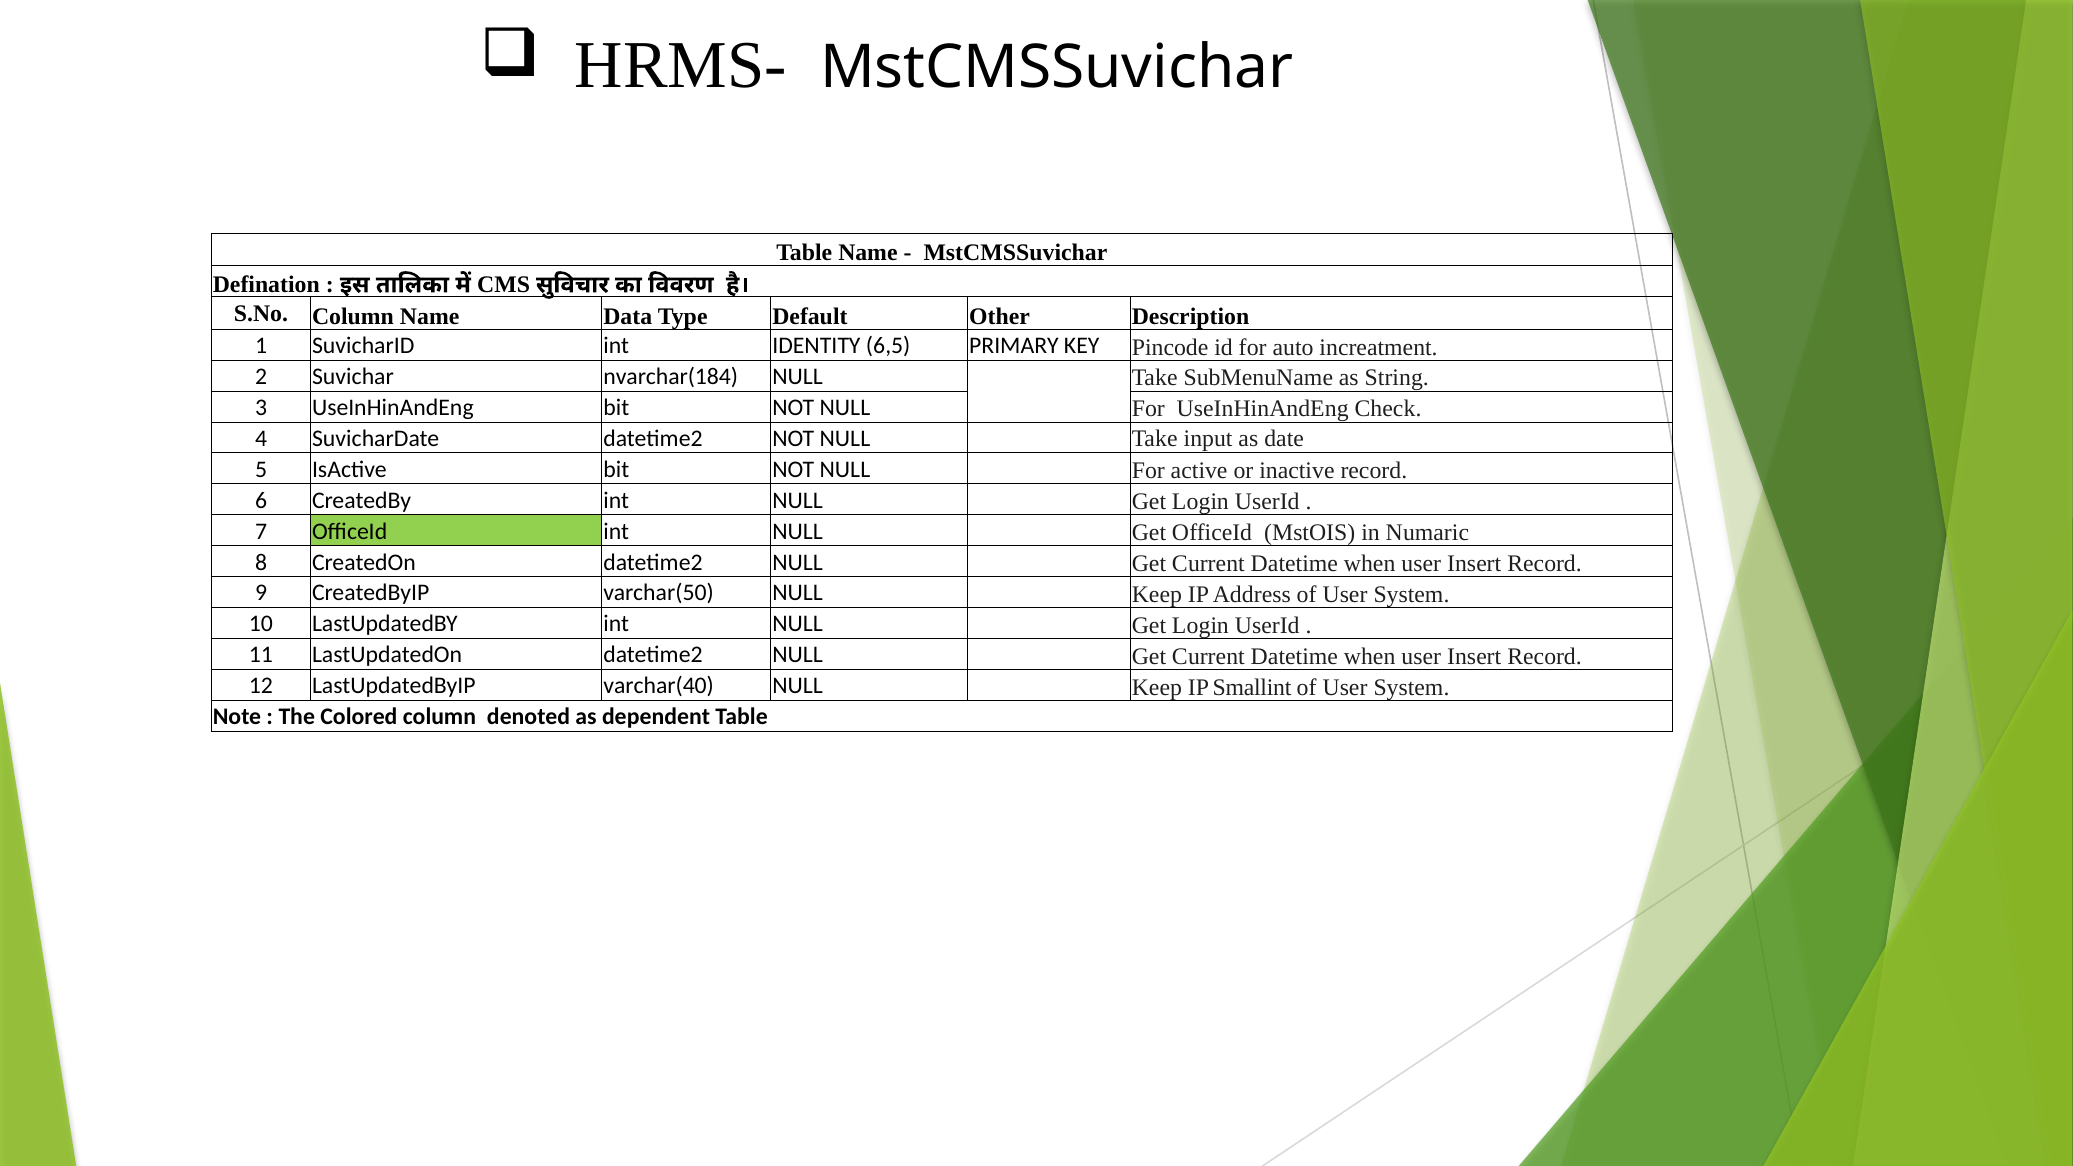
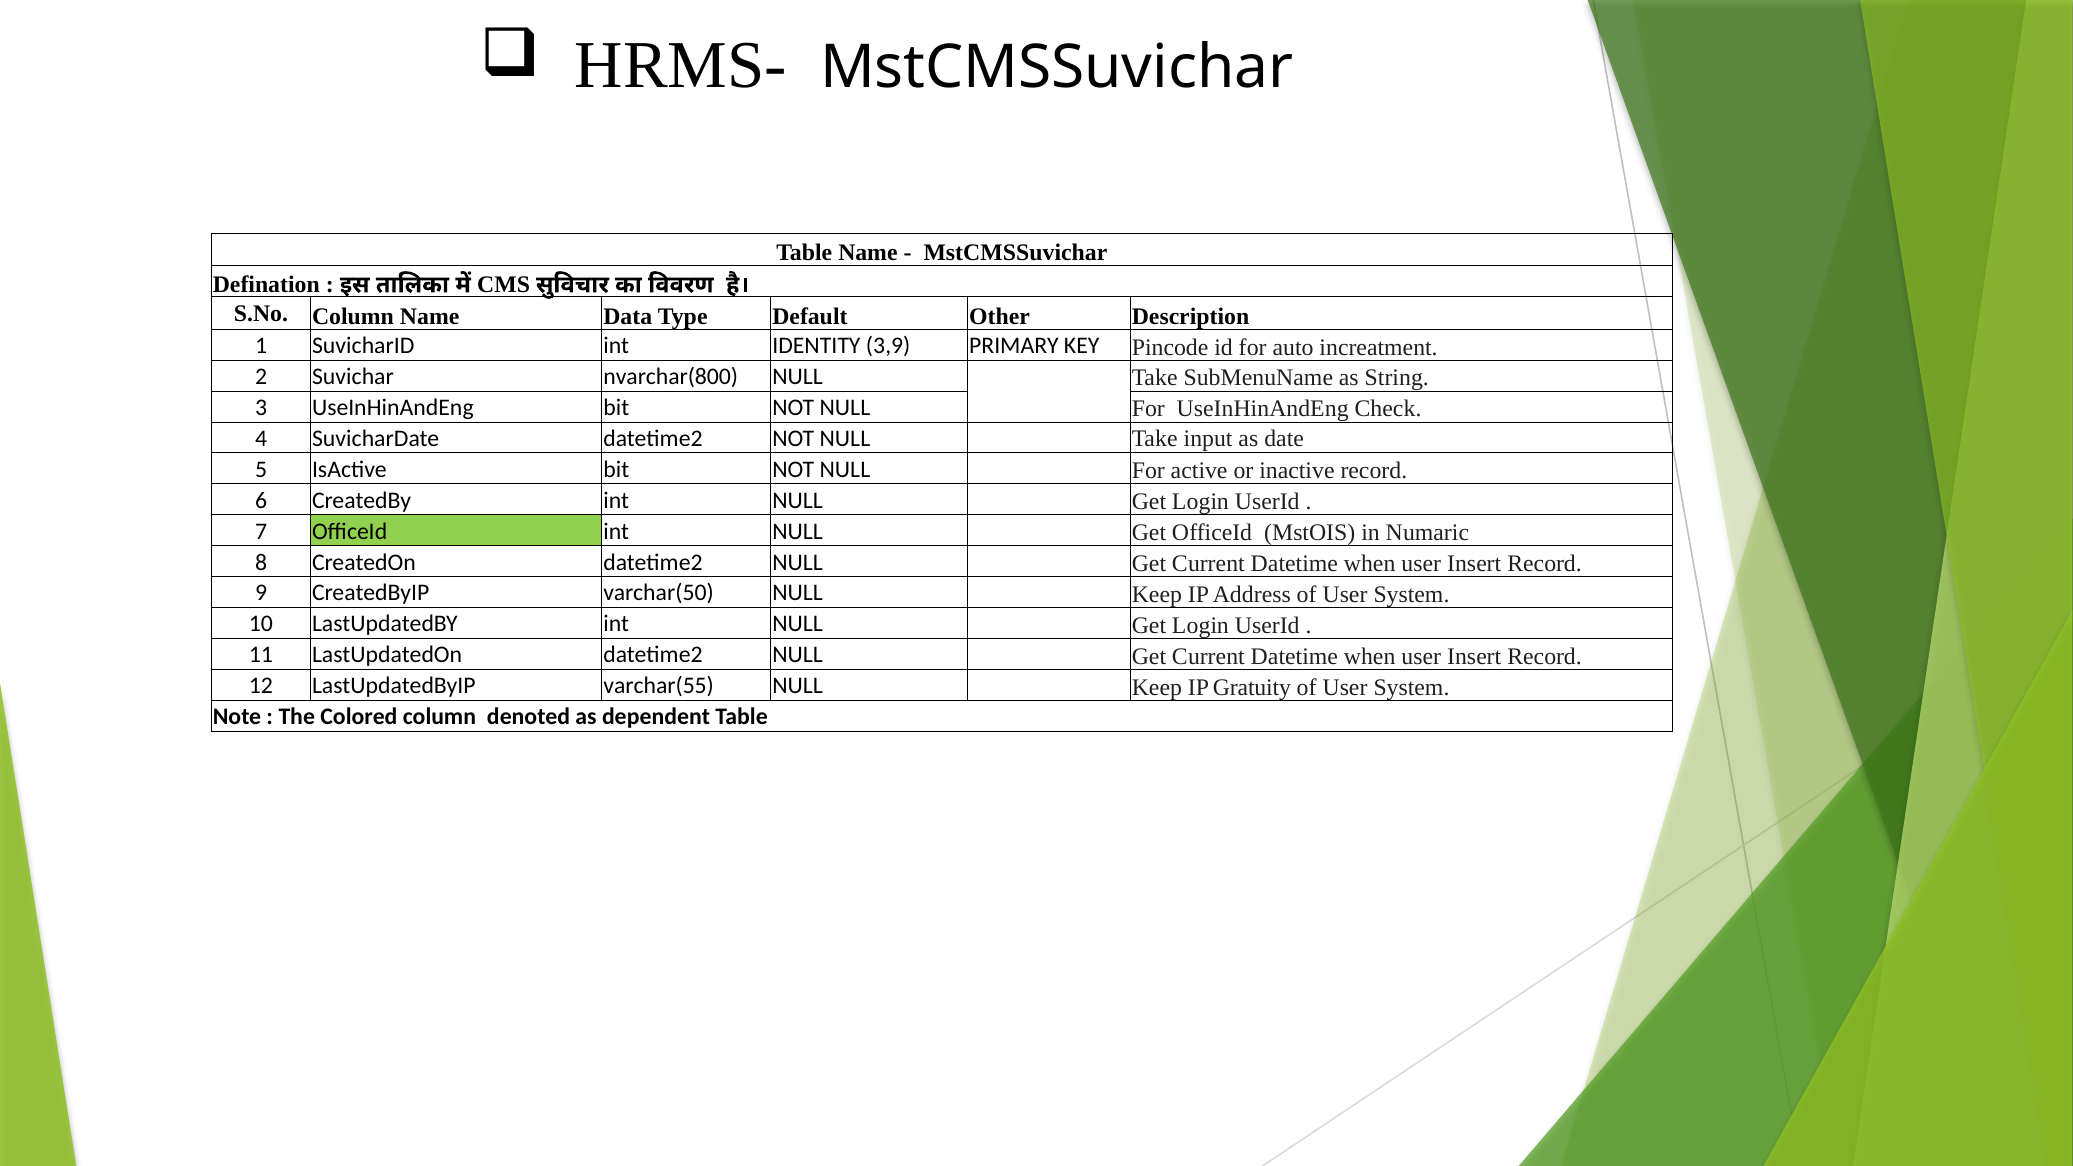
6,5: 6,5 -> 3,9 (888, 346)
nvarchar(184: nvarchar(184 -> nvarchar(800 (671, 377)
varchar(40: varchar(40 -> varchar(55 (659, 686)
Smallint: Smallint -> Gratuity (1252, 687)
